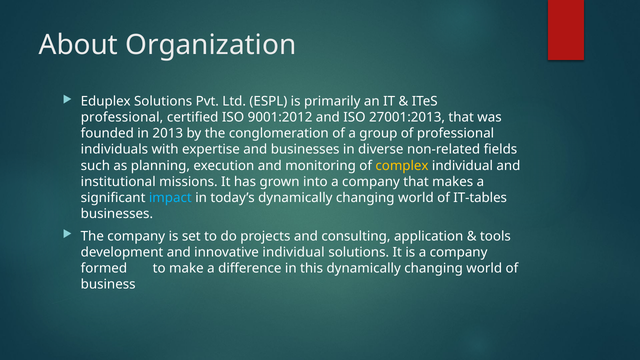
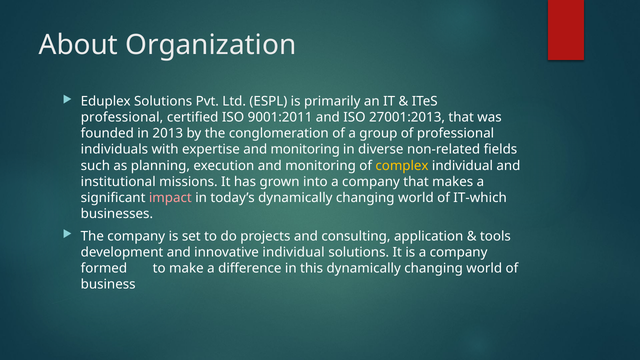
9001:2012: 9001:2012 -> 9001:2011 (280, 118)
expertise and businesses: businesses -> monitoring (305, 150)
impact colour: light blue -> pink (170, 198)
IT-tables: IT-tables -> IT-which (480, 198)
